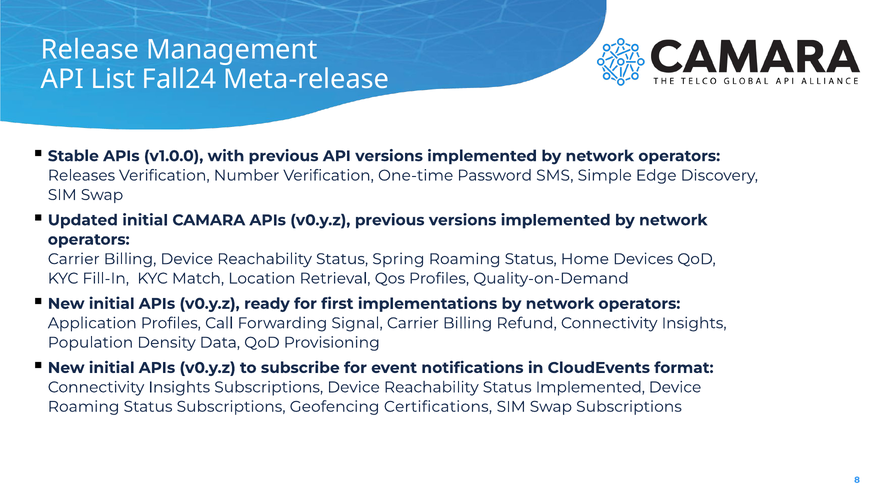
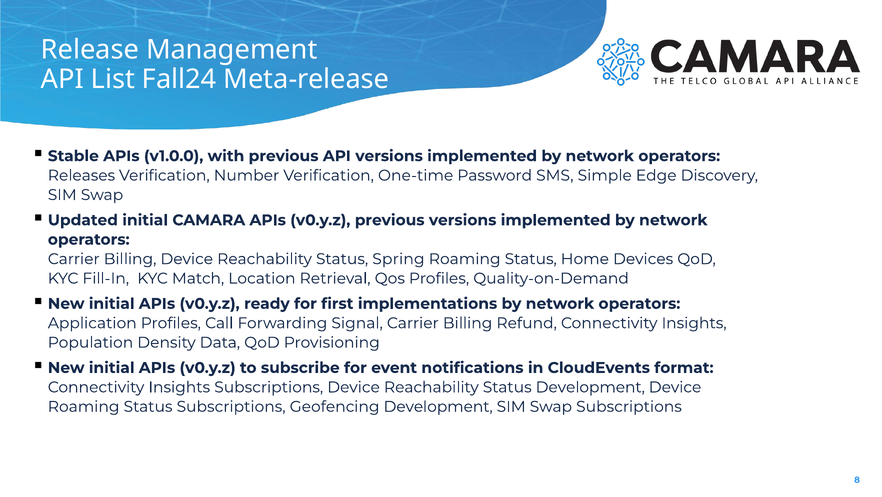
Status Implemented: Implemented -> Development (590, 387)
Geofencing Certifications: Certifications -> Development (438, 406)
